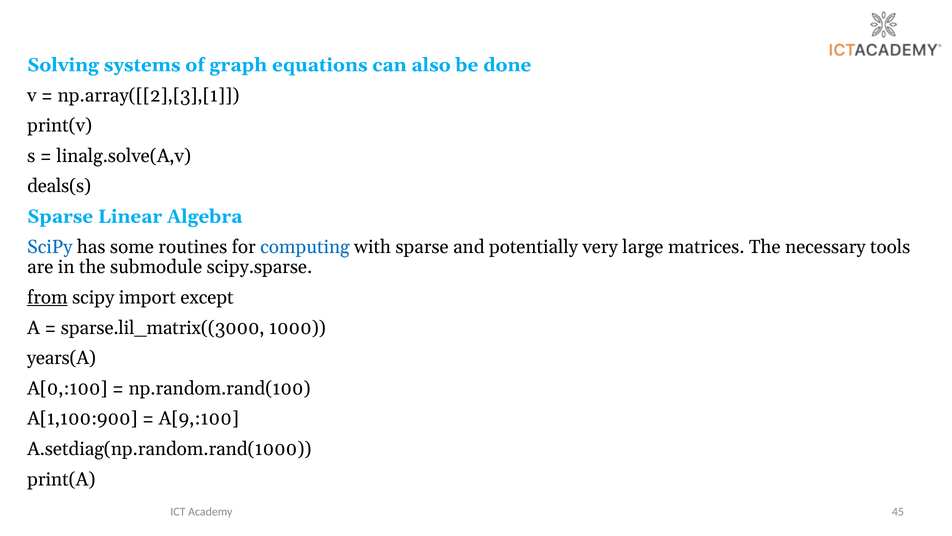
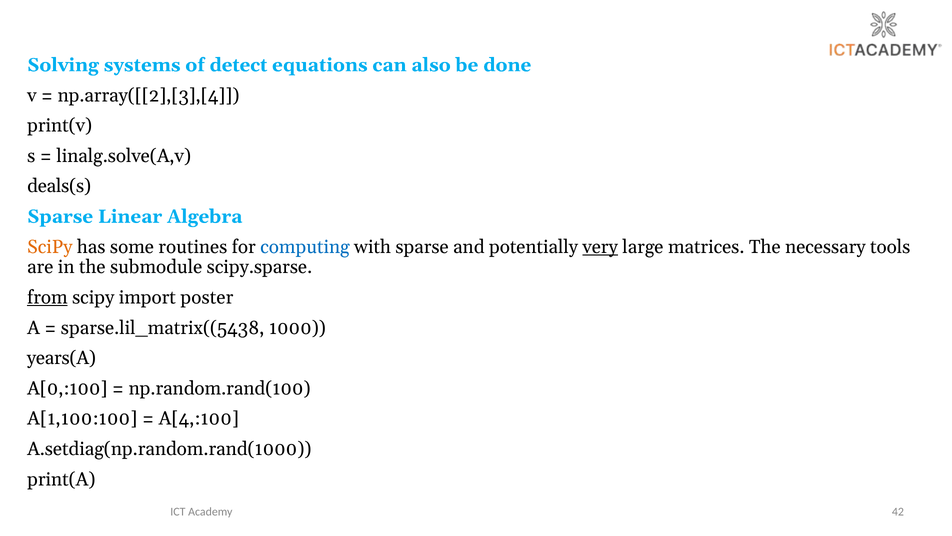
graph: graph -> detect (238, 65)
np.array([[2],[3],[1: np.array([[2],[3],[1 -> np.array([[2],[3],[4 (149, 95)
SciPy colour: blue -> orange (50, 247)
very underline: none -> present (600, 247)
except: except -> poster (207, 297)
sparse.lil_matrix((3000: sparse.lil_matrix((3000 -> sparse.lil_matrix((5438 (163, 328)
A[1,100:900: A[1,100:900 -> A[1,100:100 (82, 418)
A[9,:100: A[9,:100 -> A[4,:100 (199, 418)
45: 45 -> 42 (898, 511)
